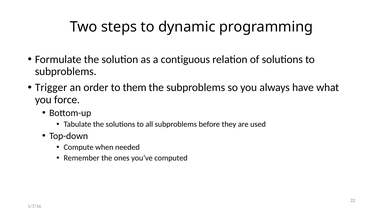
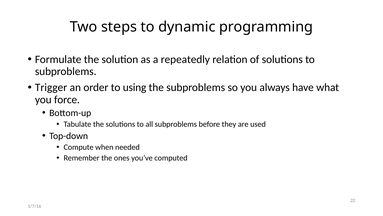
contiguous: contiguous -> repeatedly (185, 59)
them: them -> using (135, 87)
